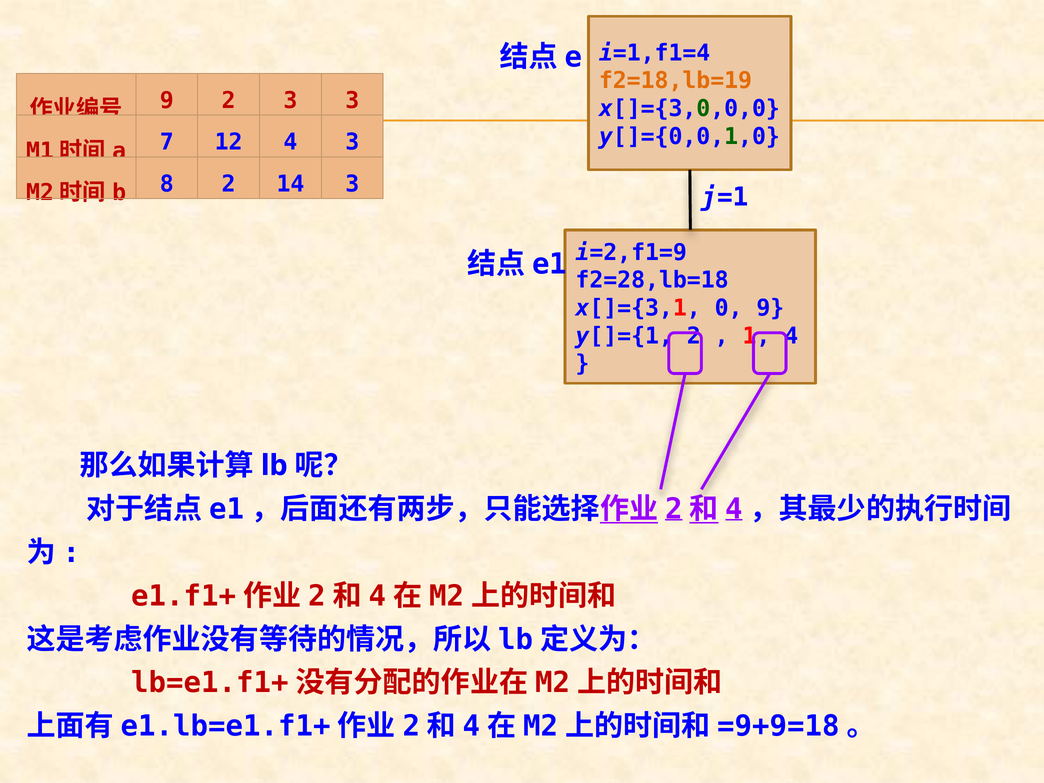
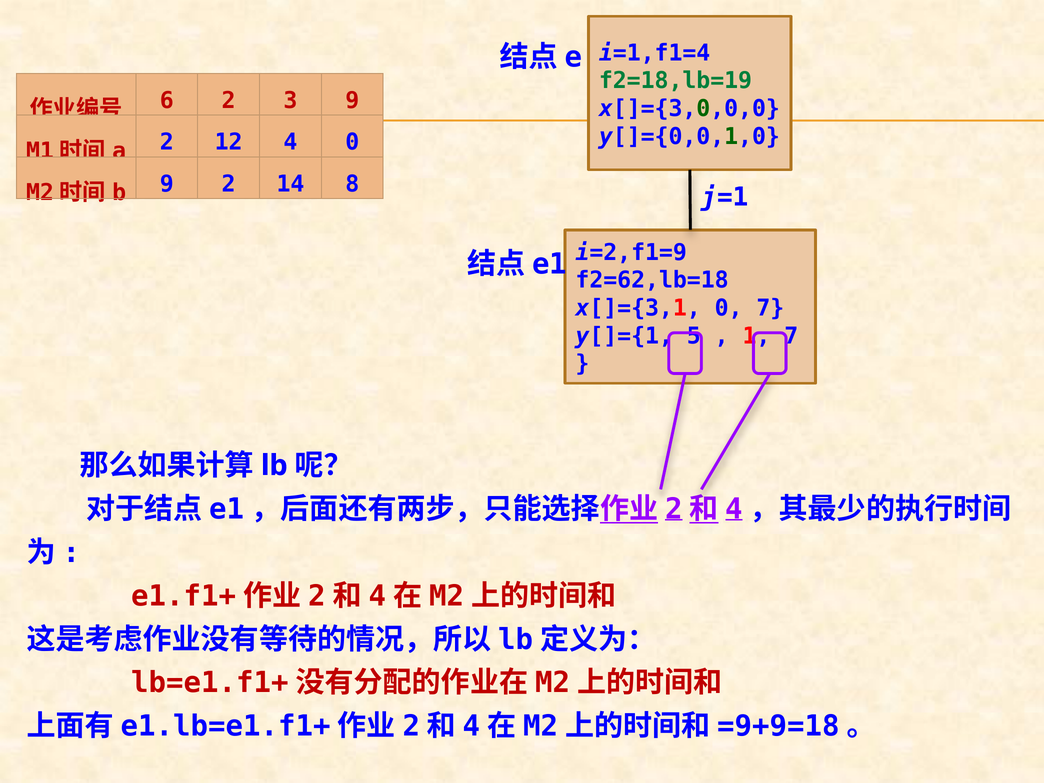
f2=18,lb=19 colour: orange -> green (675, 81)
9: 9 -> 6 (167, 101)
3 3: 3 -> 9 (352, 101)
7: 7 -> 2 (167, 142)
4 3: 3 -> 0 (352, 142)
8: 8 -> 9 (167, 184)
14 3: 3 -> 8 (352, 184)
f2=28,lb=18: f2=28,lb=18 -> f2=62,lb=18 (652, 280)
0 9: 9 -> 7 (770, 308)
y[]={1 2: 2 -> 5 (694, 336)
1 4: 4 -> 7 (791, 336)
